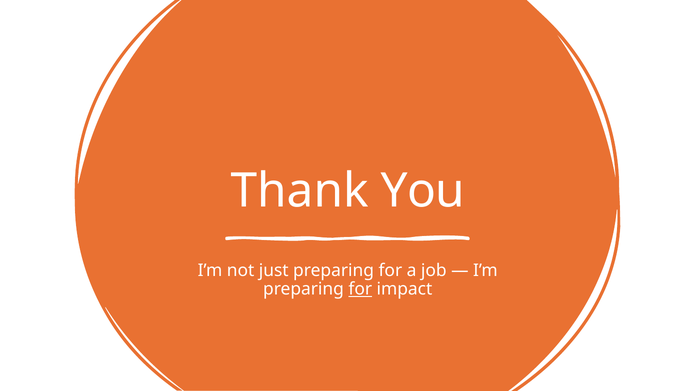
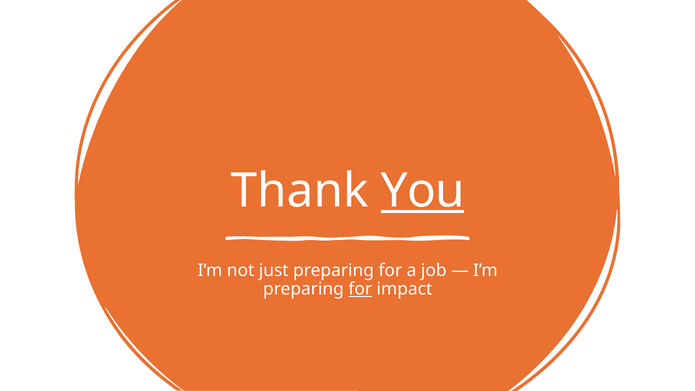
You underline: none -> present (423, 191)
